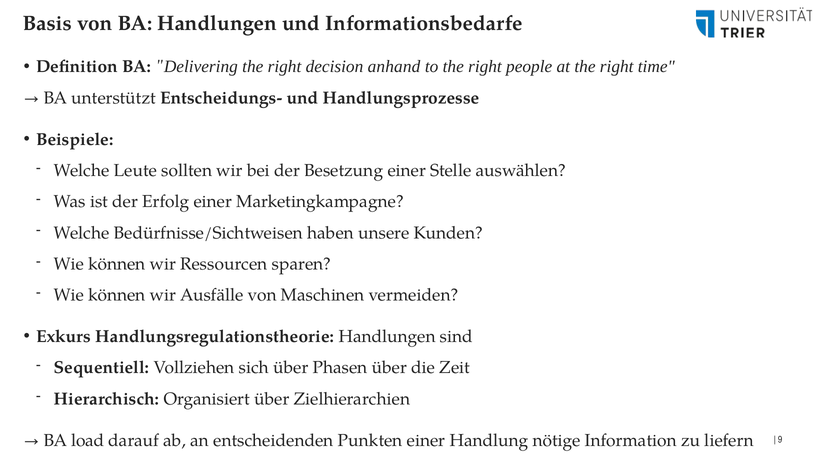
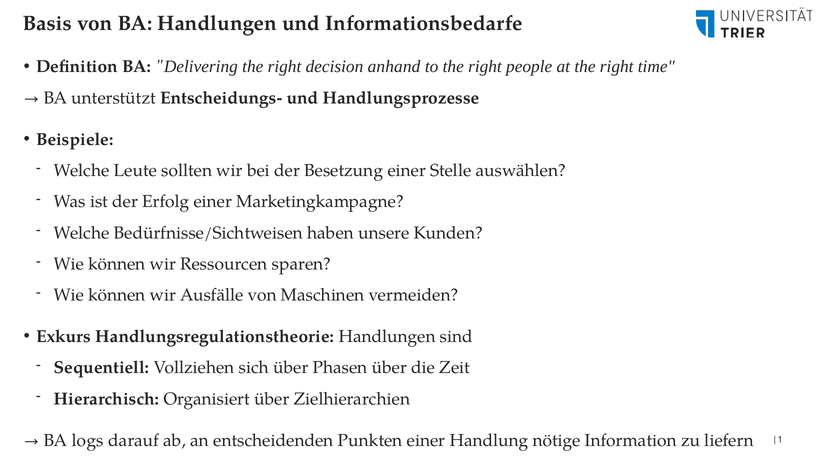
load: load -> logs (88, 440)
9: 9 -> 1 (780, 439)
